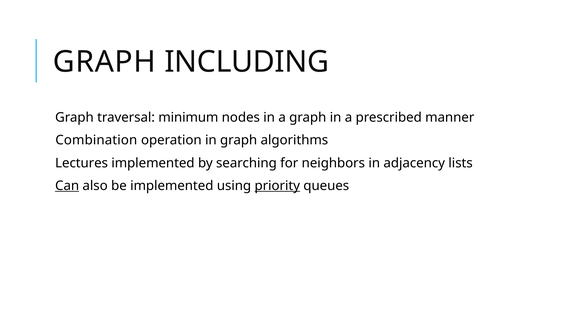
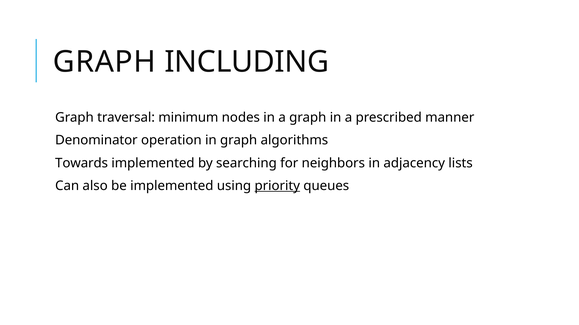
Combination: Combination -> Denominator (96, 141)
Lectures: Lectures -> Towards (82, 163)
Can underline: present -> none (67, 186)
